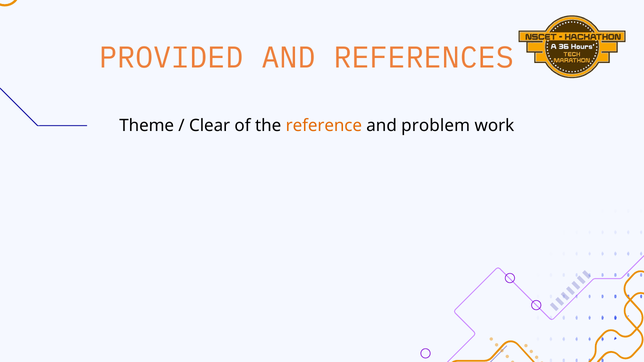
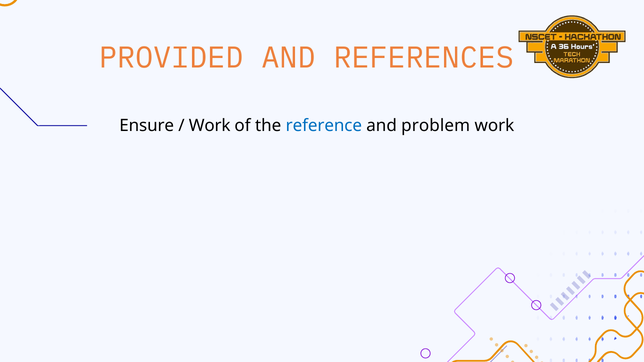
Theme: Theme -> Ensure (147, 126)
Clear: Clear -> Work (210, 126)
reference colour: orange -> blue (324, 126)
